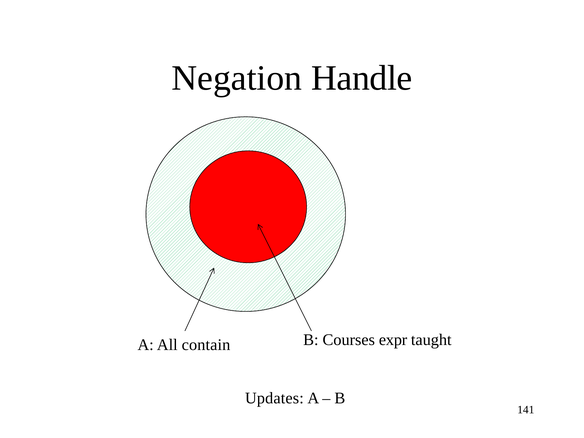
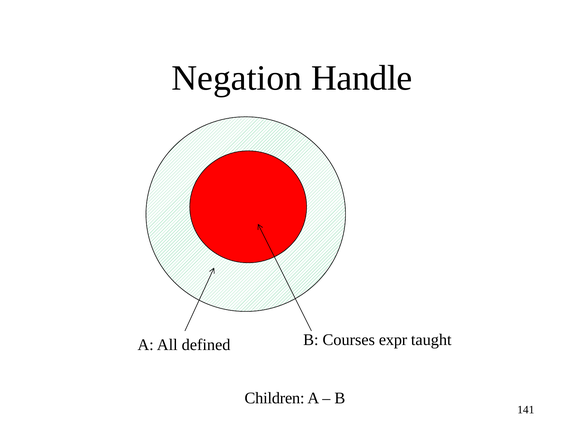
contain: contain -> defined (206, 345)
Updates: Updates -> Children (275, 398)
